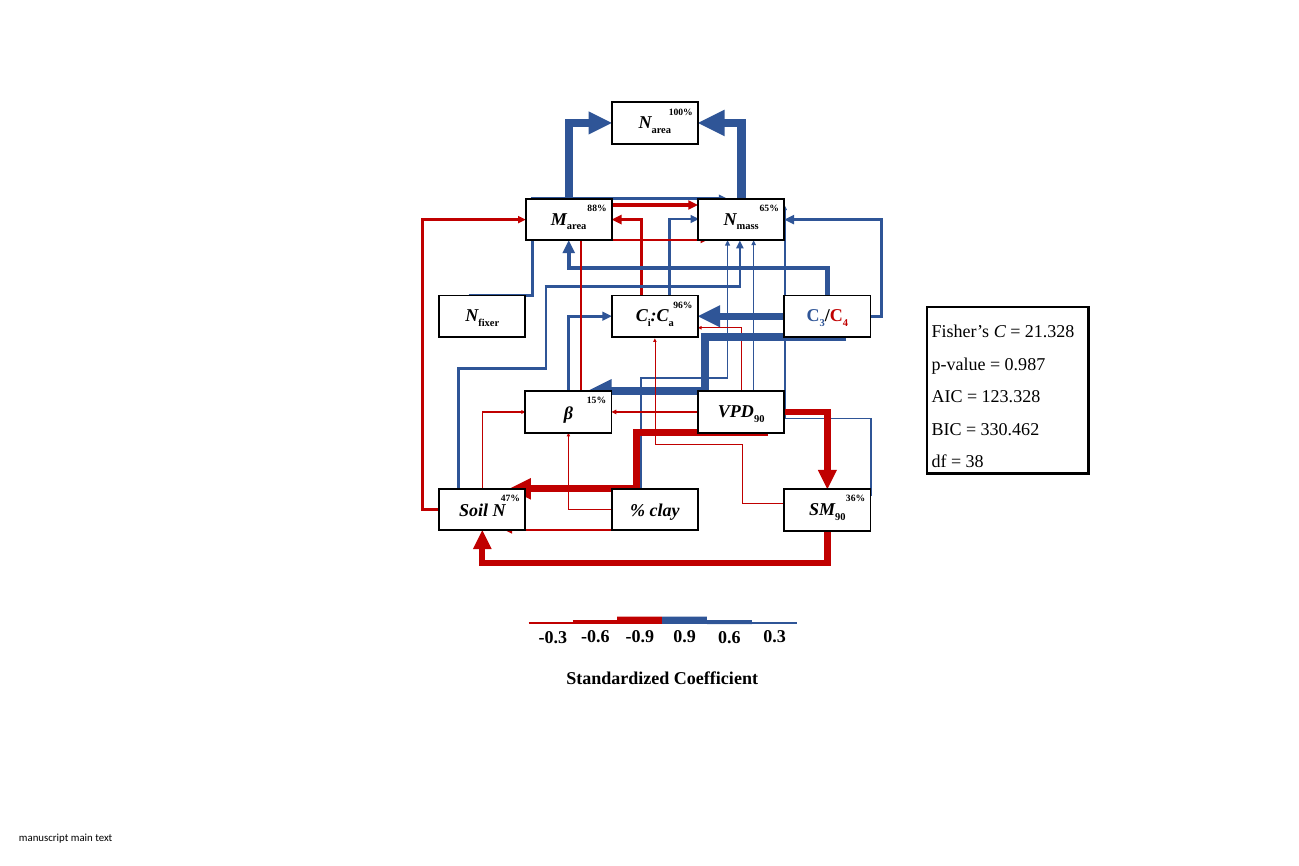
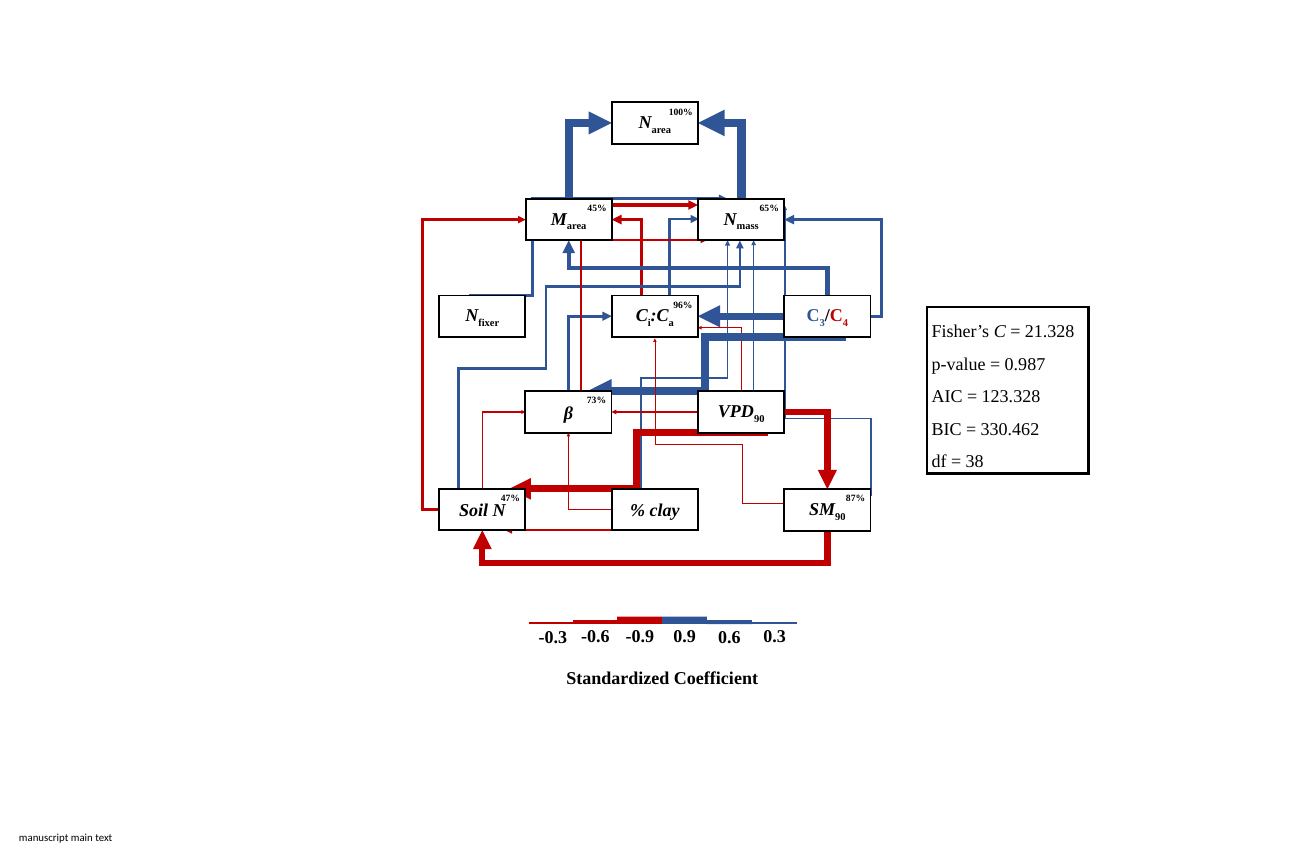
88%: 88% -> 45% (597, 209)
15%: 15% -> 73% (597, 401)
36%: 36% -> 87% (856, 499)
